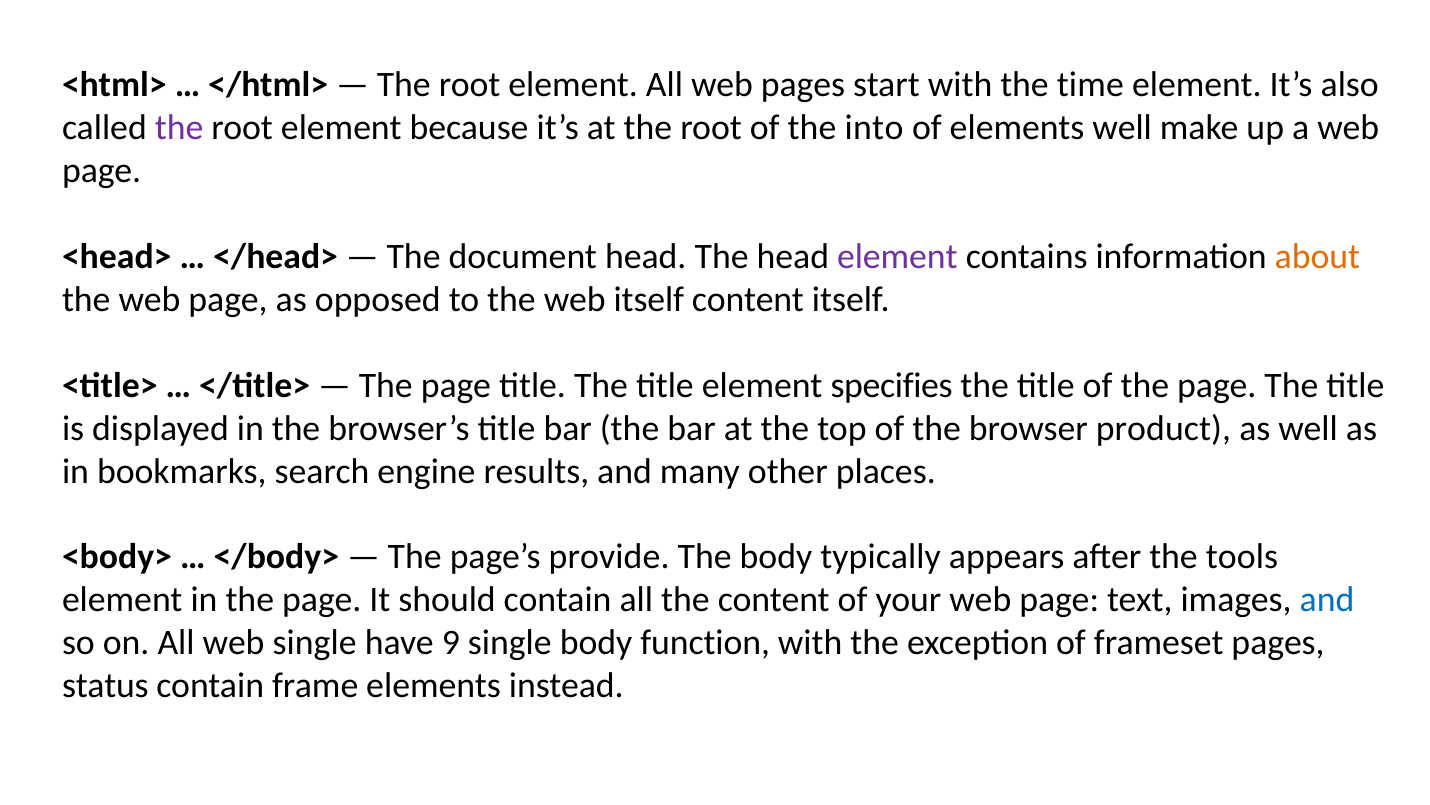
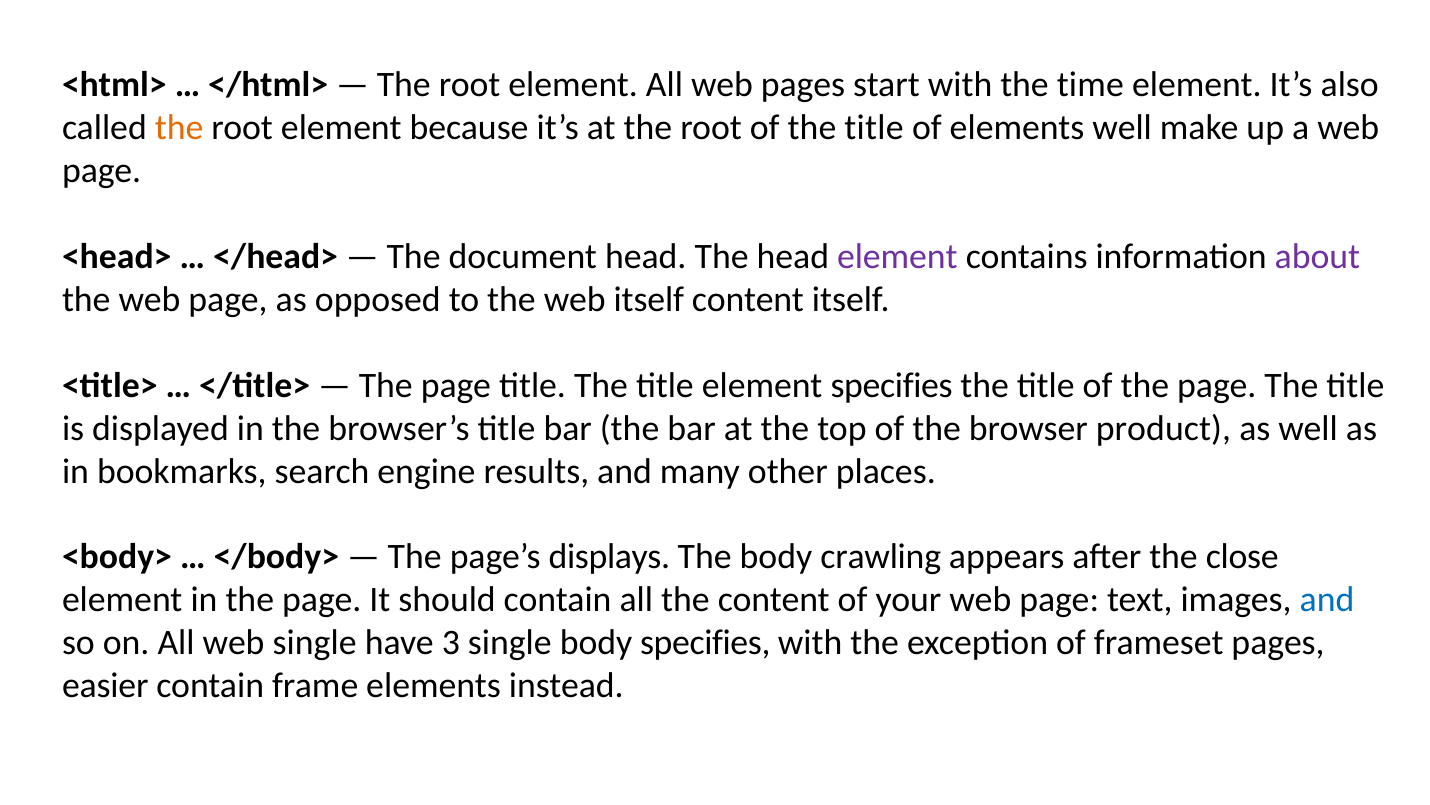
the colour: purple -> orange (179, 128)
of the into: into -> title (874, 128)
about colour: orange -> purple (1317, 256)
provide: provide -> displays (609, 557)
typically: typically -> crawling (881, 557)
tools: tools -> close (1242, 557)
9: 9 -> 3 (451, 643)
body function: function -> specifies (705, 643)
status: status -> easier (105, 685)
